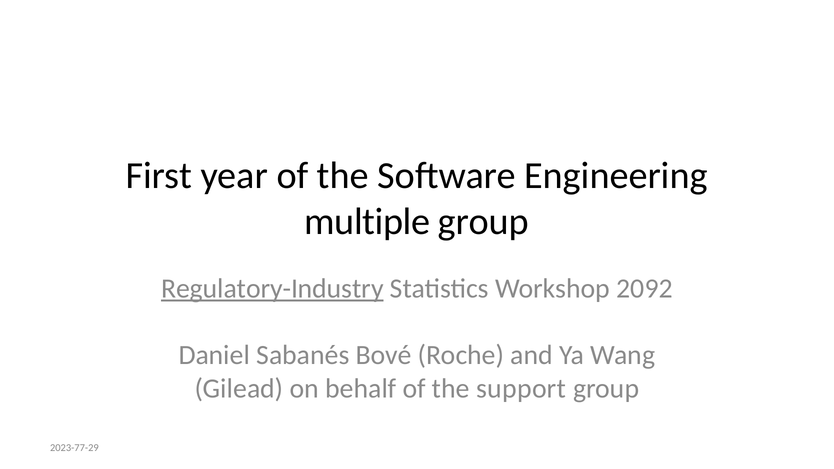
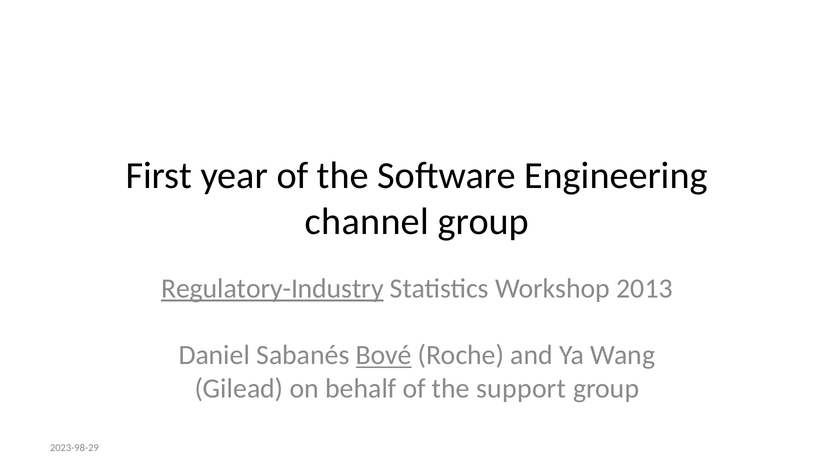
multiple: multiple -> channel (367, 222)
2092: 2092 -> 2013 (644, 289)
Bové underline: none -> present (384, 355)
2023-77-29: 2023-77-29 -> 2023-98-29 (74, 448)
